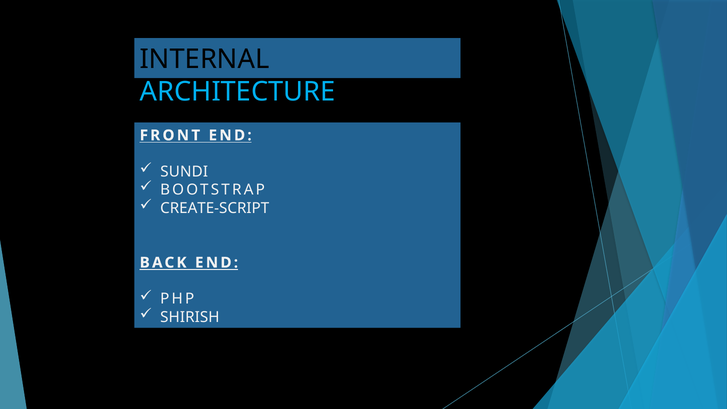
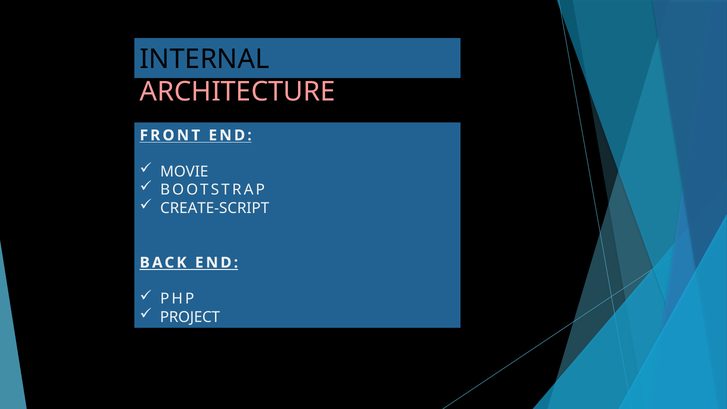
ARCHITECTURE colour: light blue -> pink (238, 92)
SUNDI: SUNDI -> MOVIE (184, 172)
SHIRISH: SHIRISH -> PROJECT (190, 317)
